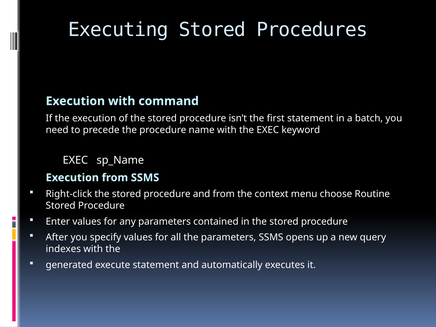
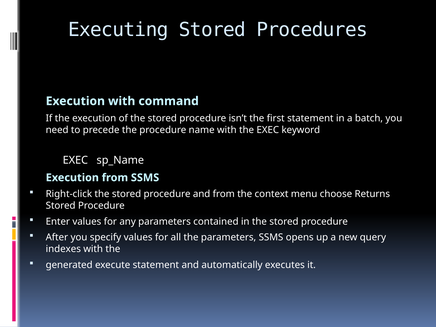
Routine: Routine -> Returns (372, 194)
